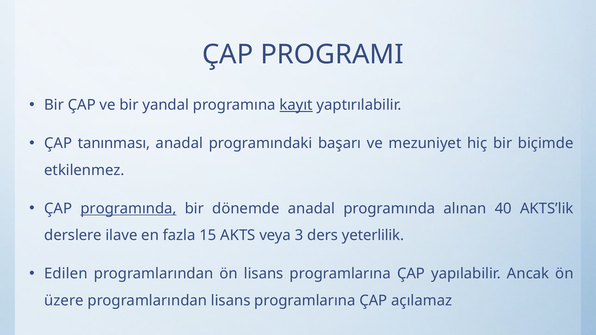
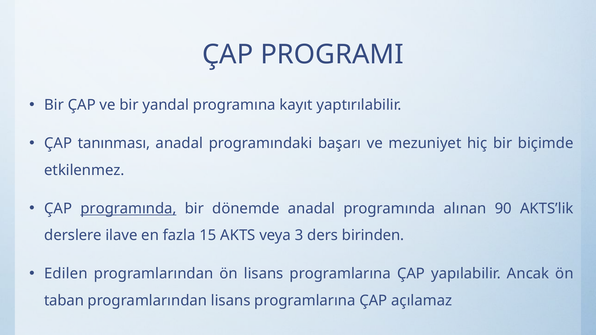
kayıt underline: present -> none (296, 105)
40: 40 -> 90 (503, 209)
yeterlilik: yeterlilik -> birinden (373, 236)
üzere: üzere -> taban (64, 301)
